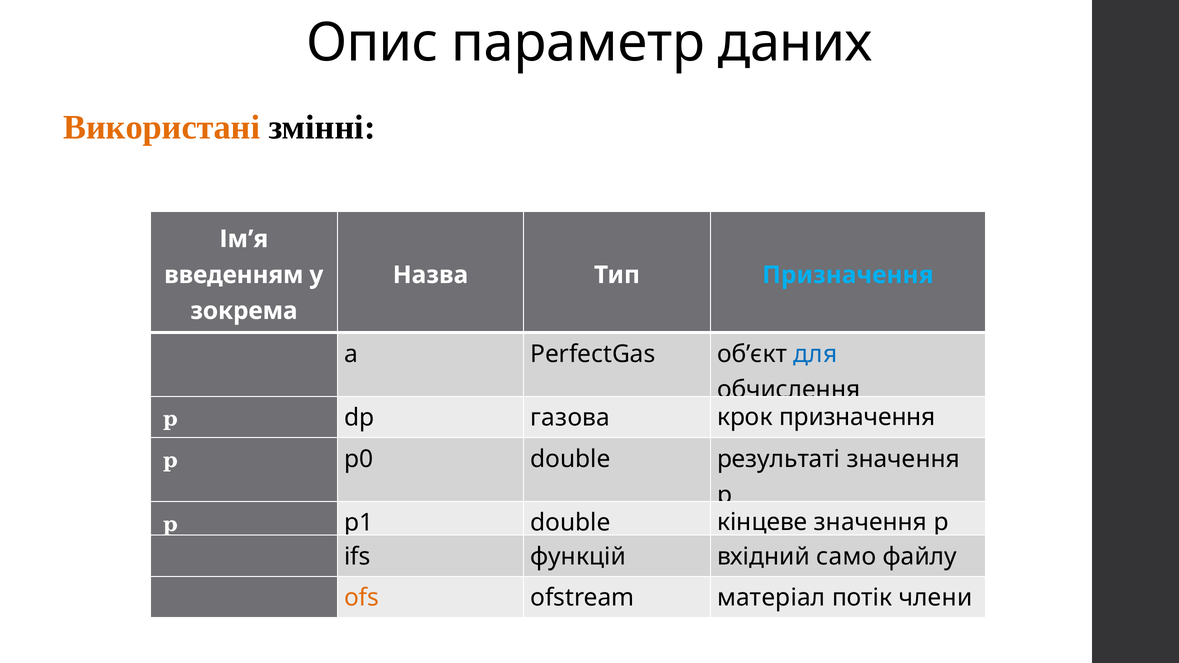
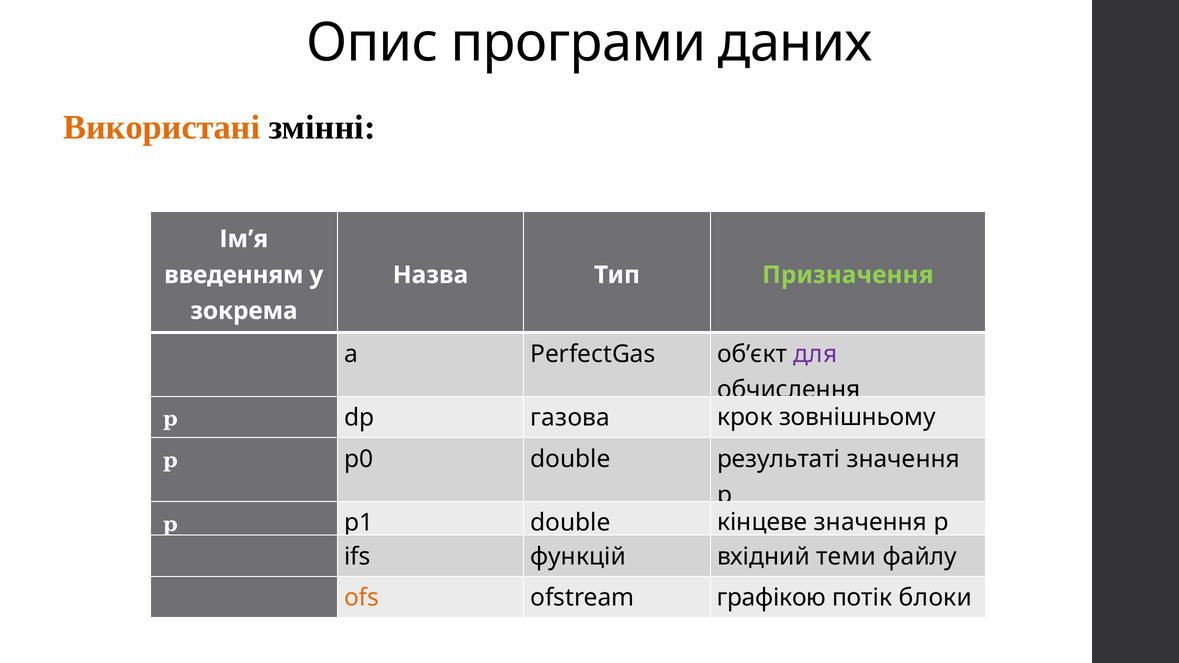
параметр: параметр -> програми (578, 43)
Призначення colour: light blue -> light green (848, 275)
для colour: blue -> purple (815, 354)
крок призначення: призначення -> зовнішньому (857, 417)
само: само -> теми (846, 557)
матеріал: матеріал -> графікою (771, 598)
члени: члени -> блоки (935, 598)
